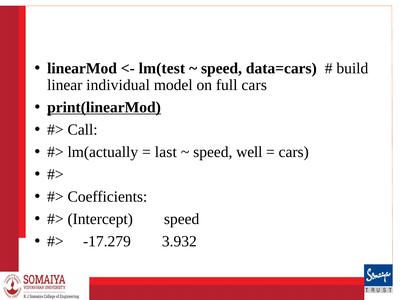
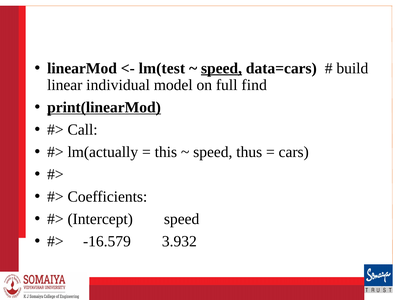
speed underline: none -> present (222, 68)
full cars: cars -> find (254, 85)
last: last -> this (166, 152)
well: well -> thus (249, 152)
-17.279: -17.279 -> -16.579 (107, 241)
